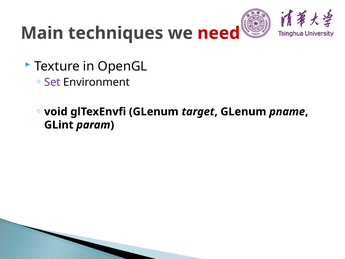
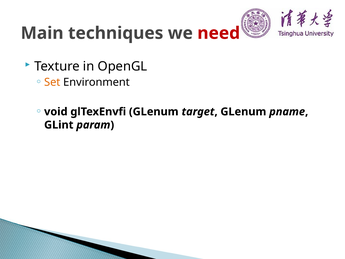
Set colour: purple -> orange (52, 82)
